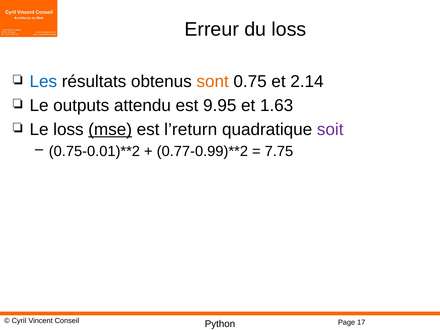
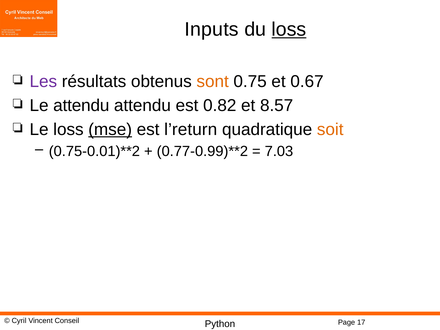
Erreur: Erreur -> Inputs (212, 29)
loss underline: none -> present (289, 29)
Les colour: blue -> purple (43, 82)
2.14: 2.14 -> 0.67 (307, 82)
Le outputs: outputs -> attendu (81, 106)
9.95: 9.95 -> 0.82 (220, 106)
1.63: 1.63 -> 8.57 (277, 106)
soit colour: purple -> orange (330, 130)
7.75: 7.75 -> 7.03 (279, 151)
